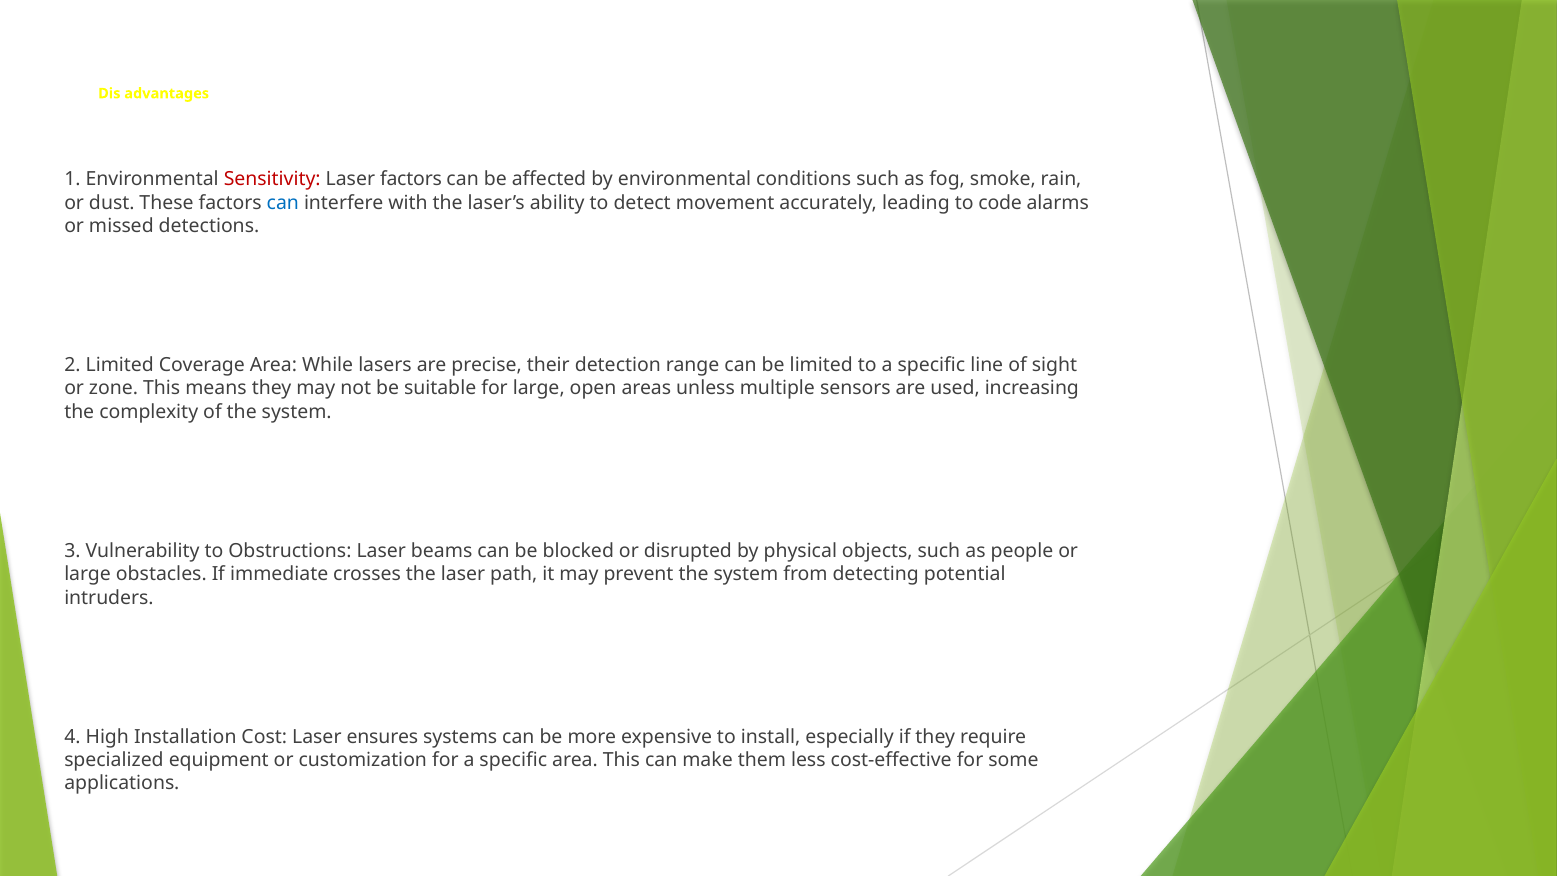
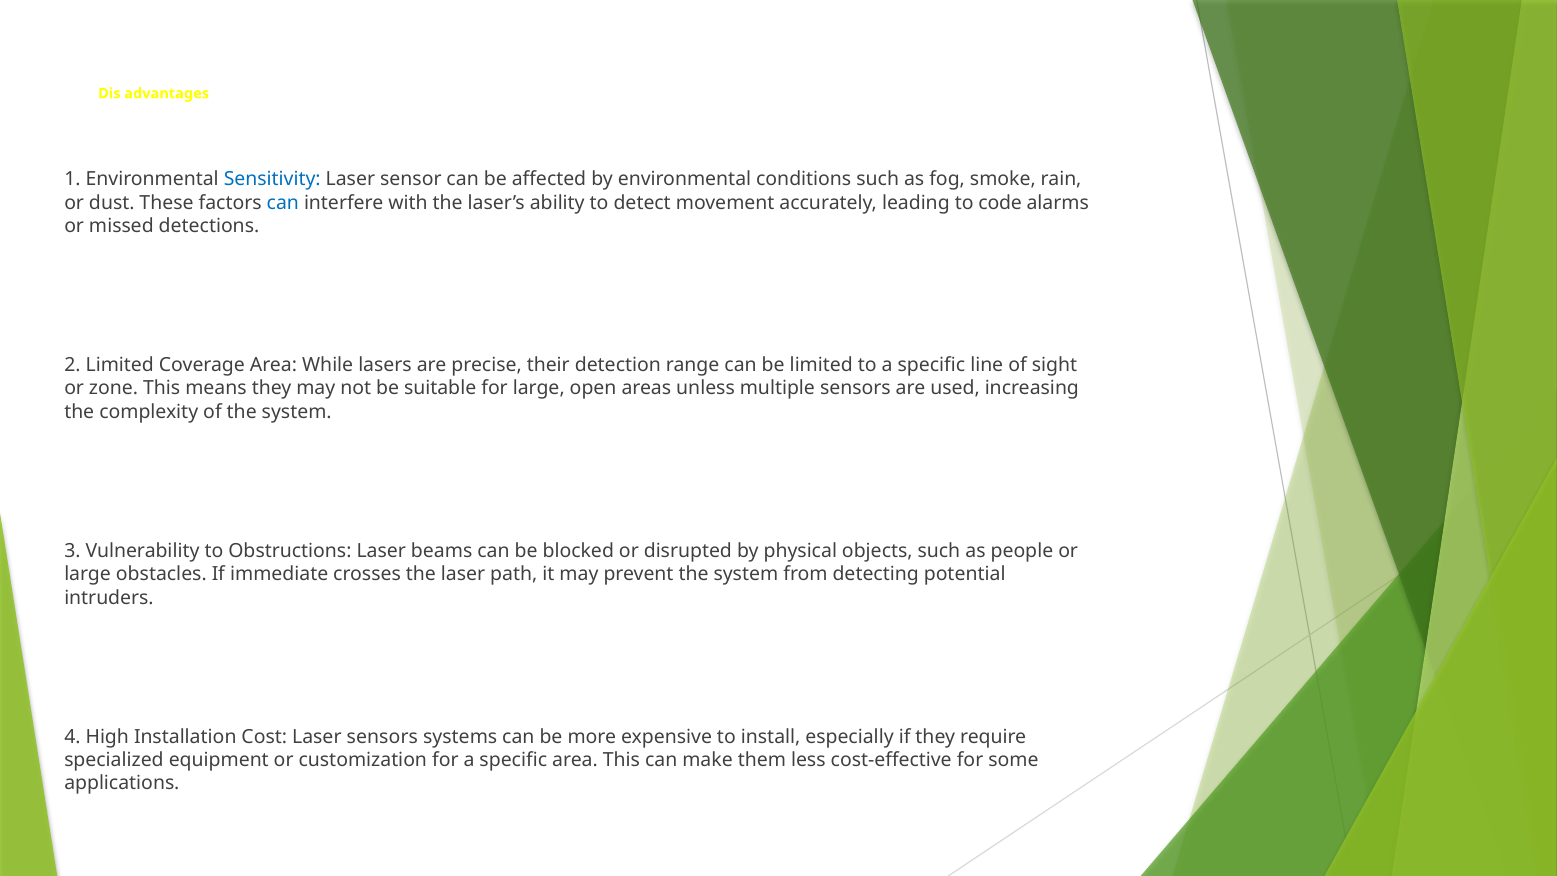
Sensitivity colour: red -> blue (272, 179)
Laser factors: factors -> sensor (411, 179)
Laser ensures: ensures -> sensors (382, 737)
